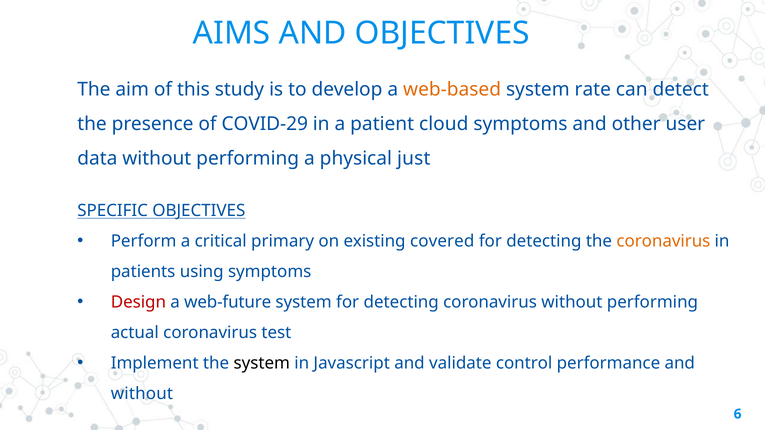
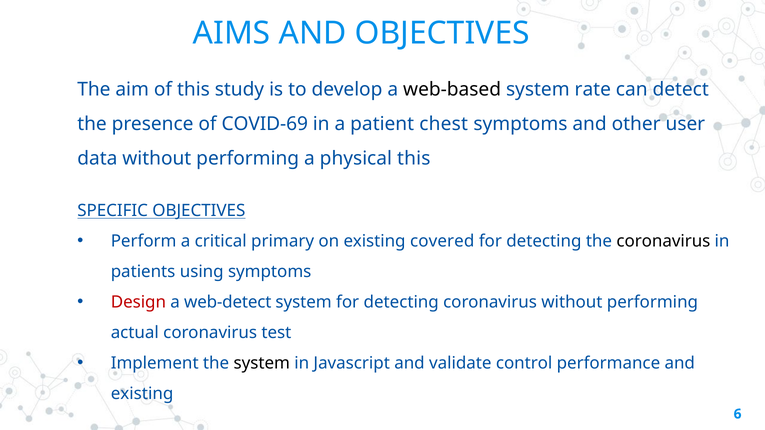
web-based colour: orange -> black (452, 90)
COVID-29: COVID-29 -> COVID-69 (265, 124)
cloud: cloud -> chest (444, 124)
physical just: just -> this (414, 159)
coronavirus colour: orange -> black (663, 241)
web-future: web-future -> web-detect (228, 302)
without: without -> existing (142, 394)
